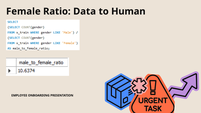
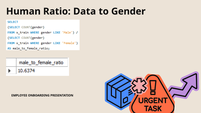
Female: Female -> Human (23, 11)
Human: Human -> Gender (128, 11)
